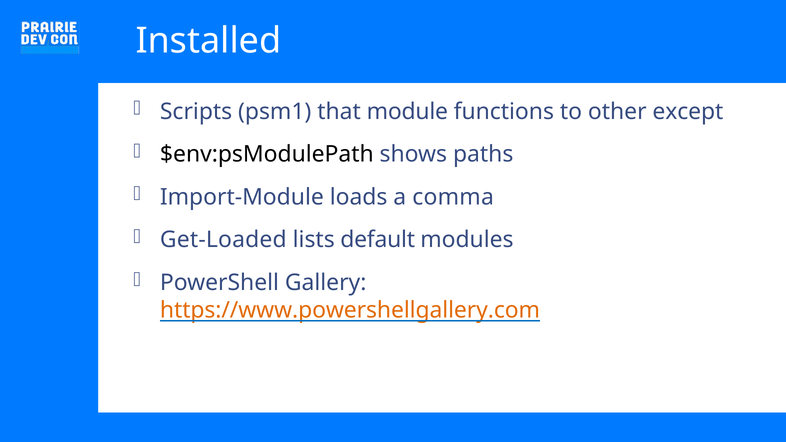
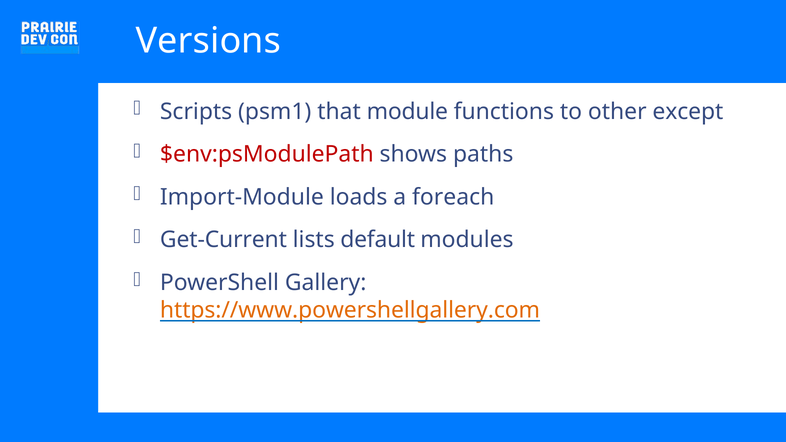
Installed: Installed -> Versions (208, 41)
$env:psModulePath colour: black -> red (267, 154)
comma: comma -> foreach (453, 197)
Get-Loaded: Get-Loaded -> Get-Current (223, 240)
